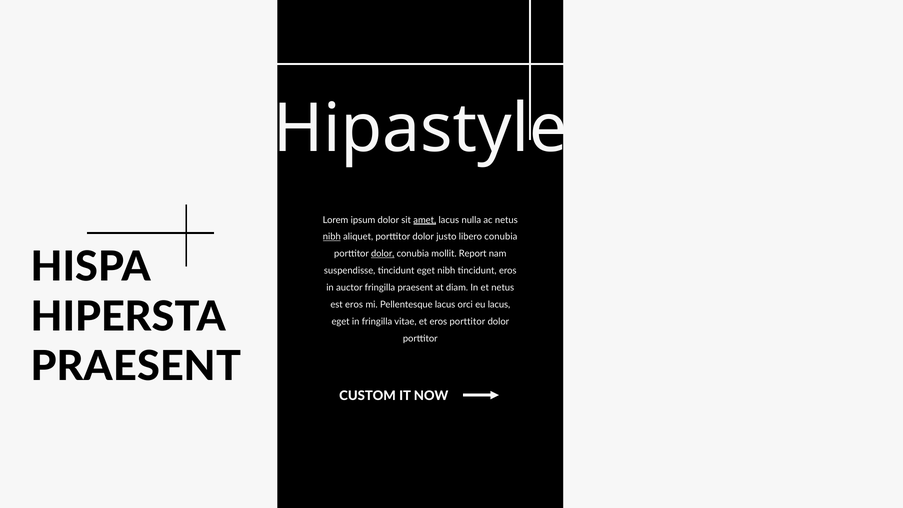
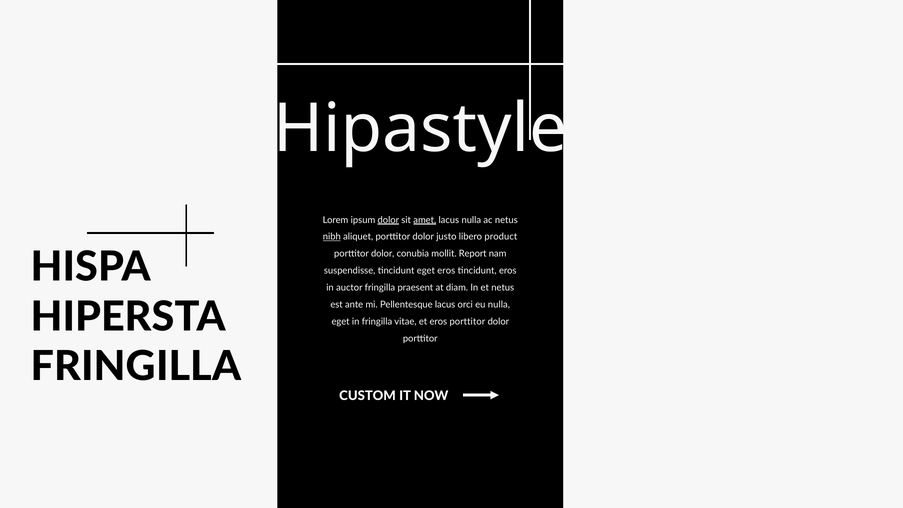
dolor underline: none -> present (388, 220)
libero conubia: conubia -> product (501, 237)
dolor underline: present -> none (383, 254)
eget nibh: nibh -> eros (446, 271)
est eros: eros -> ante (354, 305)
eu lacus: lacus -> nulla (499, 305)
PRAESENT: PRAESENT -> FRINGILLA (136, 367)
